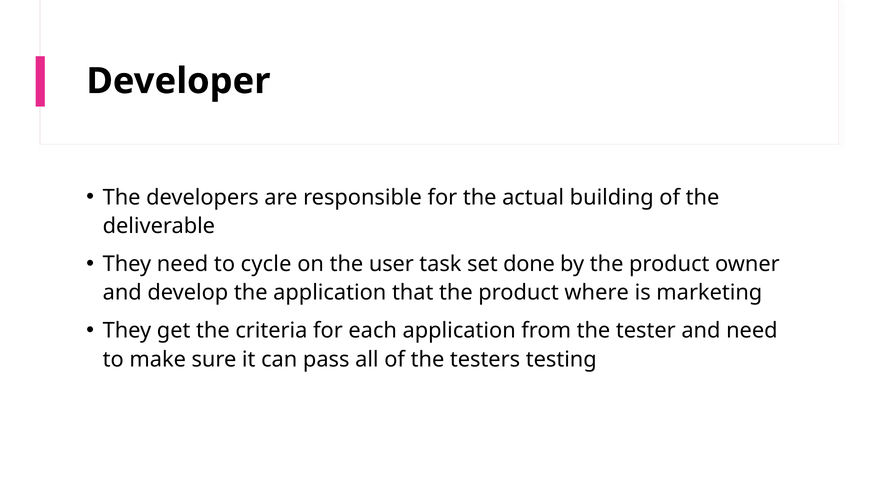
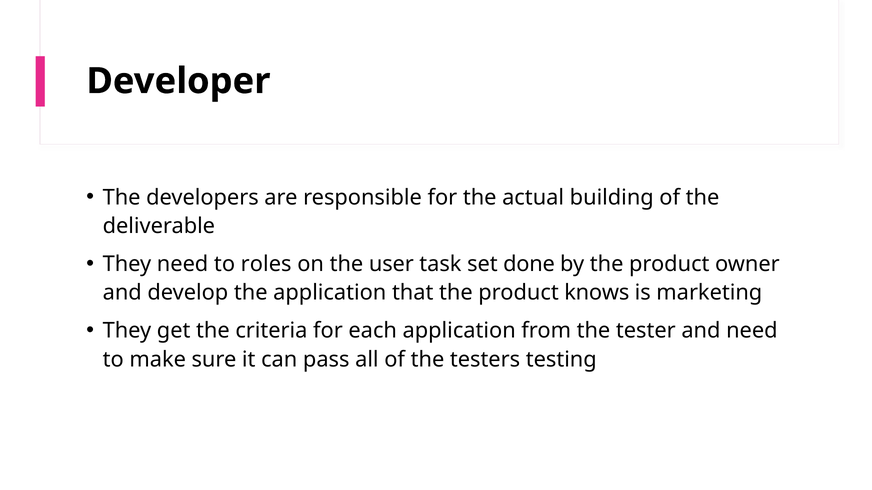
cycle: cycle -> roles (266, 264)
where: where -> knows (597, 293)
